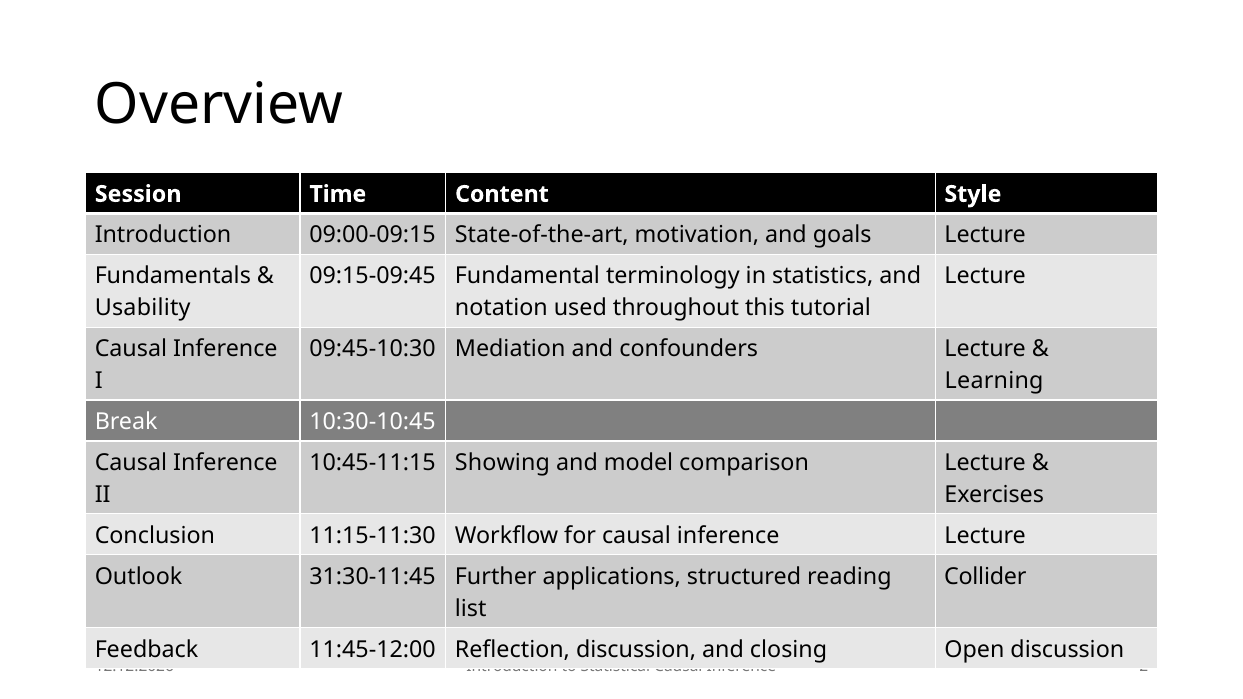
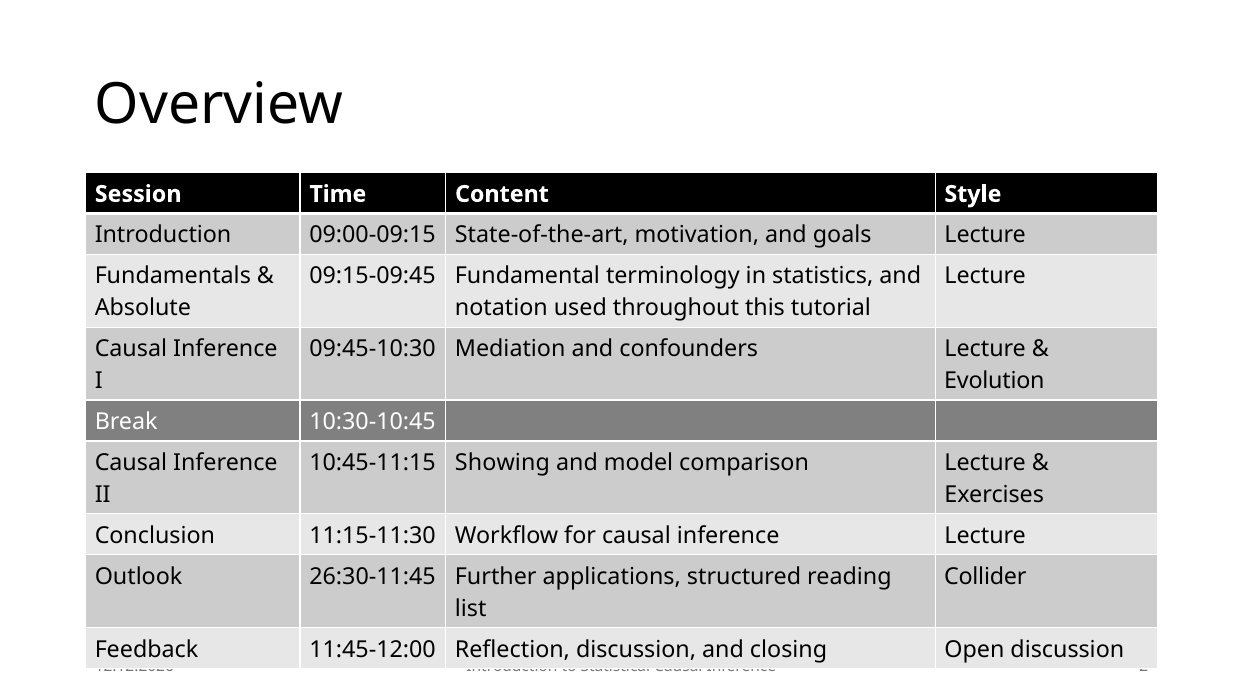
Usability: Usability -> Absolute (143, 308)
Learning: Learning -> Evolution (994, 381)
31:30-11:45: 31:30-11:45 -> 26:30-11:45 (373, 577)
